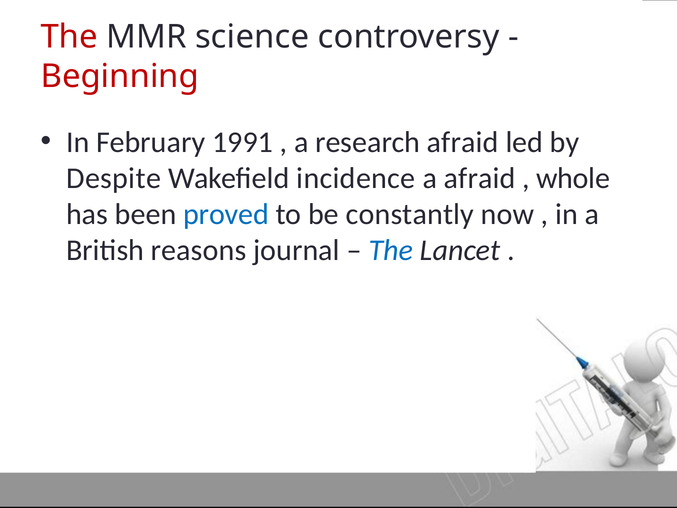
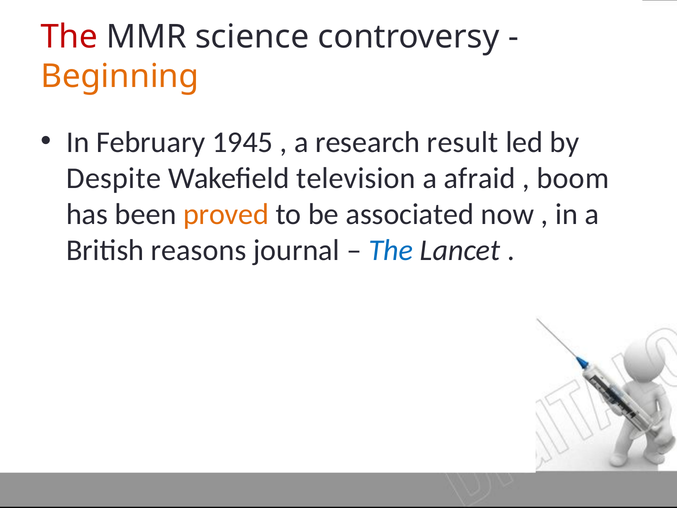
Beginning colour: red -> orange (120, 76)
1991: 1991 -> 1945 (243, 142)
research afraid: afraid -> result (463, 142)
incidence: incidence -> television (356, 178)
whole: whole -> boom (573, 178)
proved colour: blue -> orange (226, 214)
constantly: constantly -> associated (410, 214)
